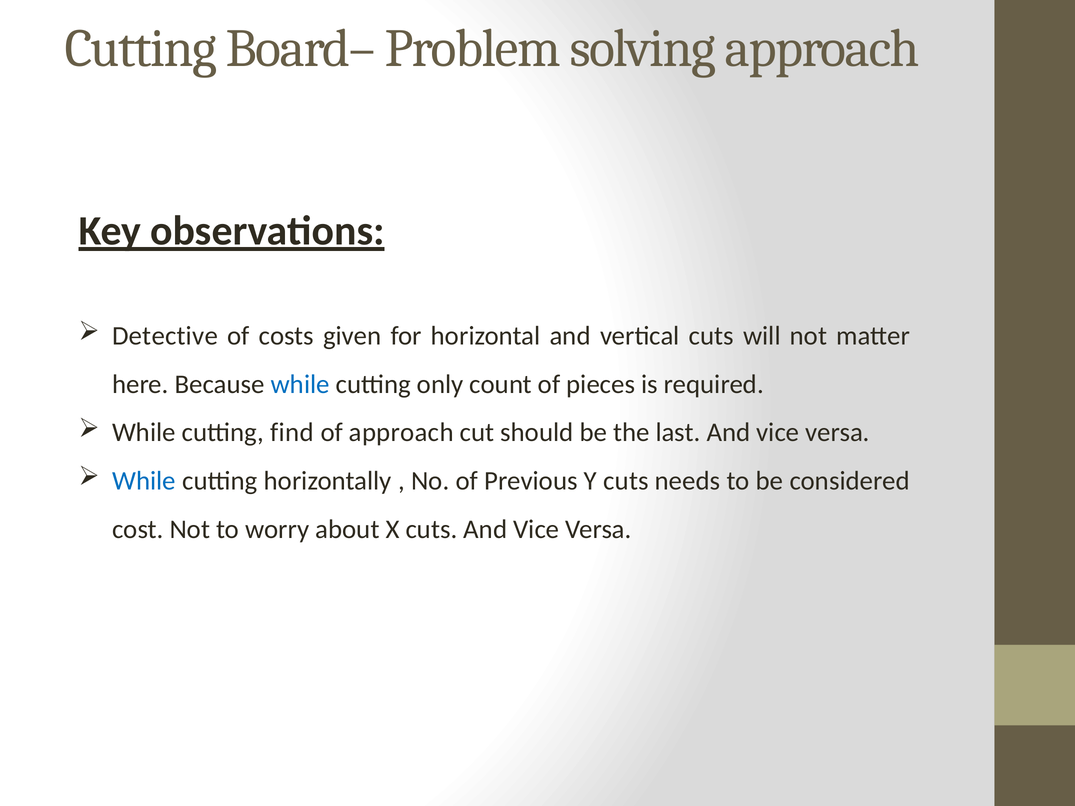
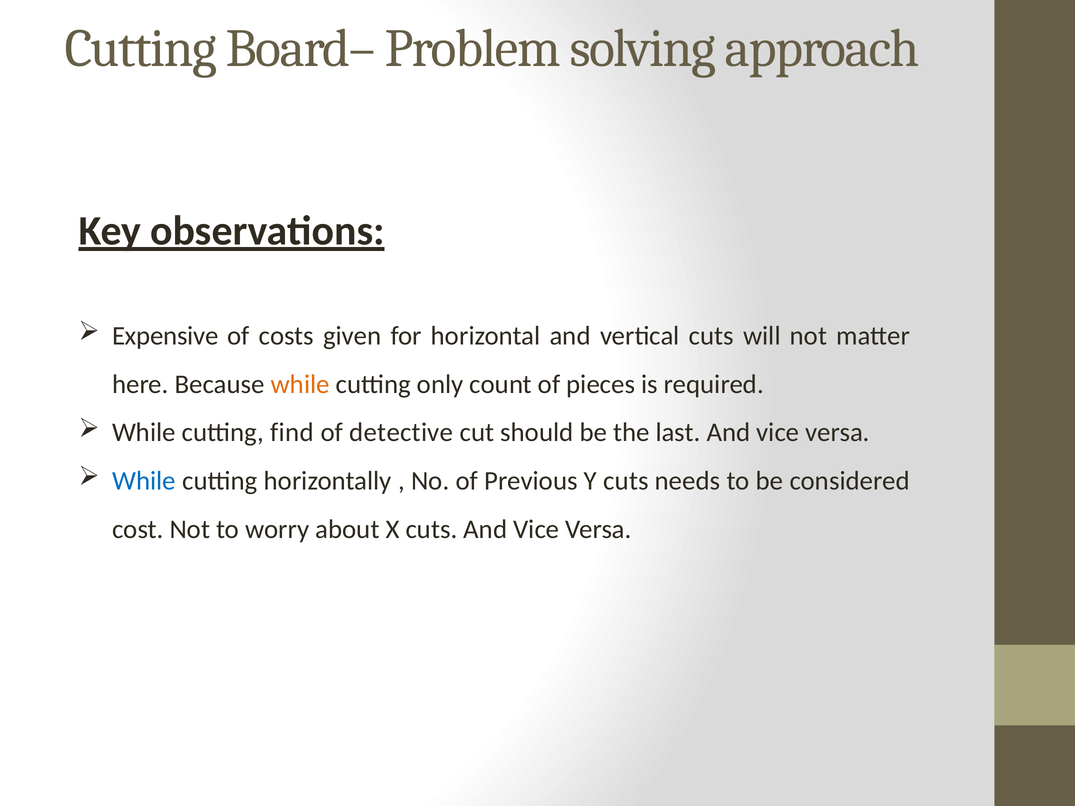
Detective: Detective -> Expensive (165, 336)
while colour: blue -> orange (300, 384)
of approach: approach -> detective (401, 433)
